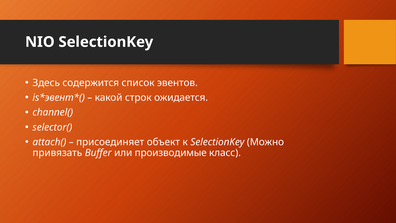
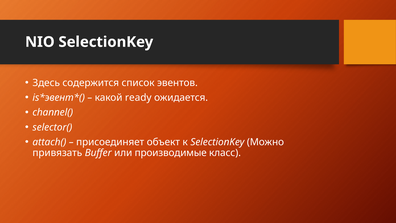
строк: строк -> ready (138, 97)
